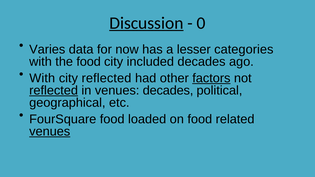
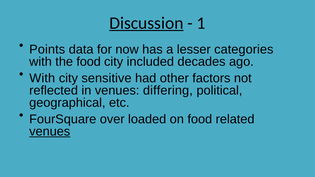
0: 0 -> 1 (201, 23)
Varies: Varies -> Points (47, 49)
city reflected: reflected -> sensitive (106, 78)
factors underline: present -> none (211, 78)
reflected underline: present -> none (54, 91)
venues decades: decades -> differing (168, 91)
FourSquare food: food -> over (112, 119)
